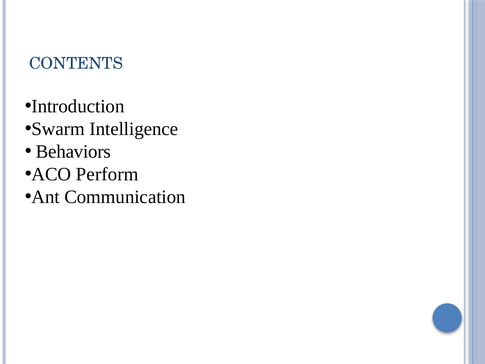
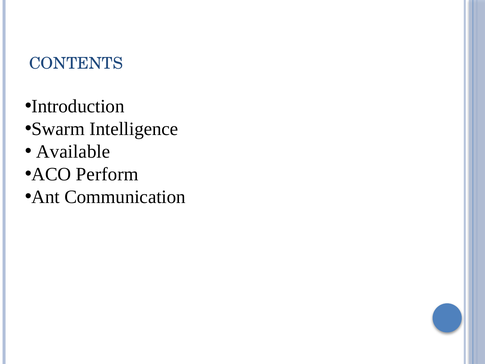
Behaviors: Behaviors -> Available (73, 152)
